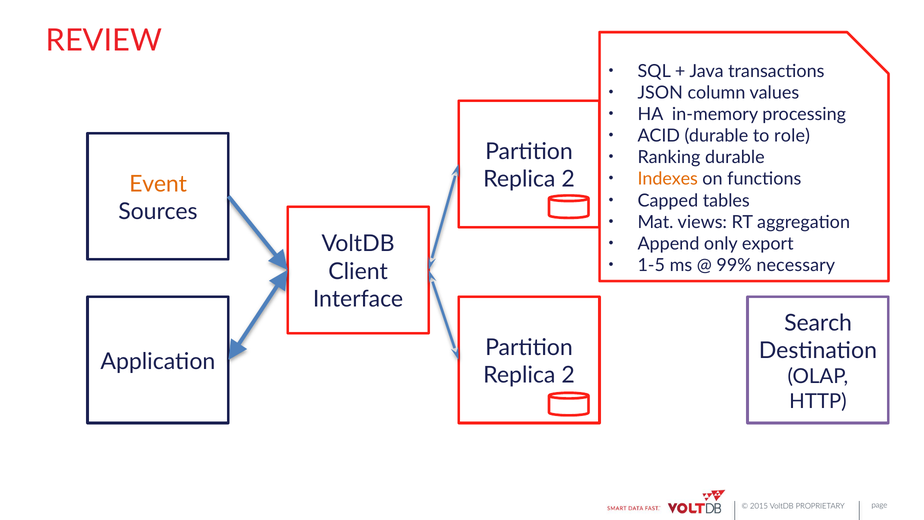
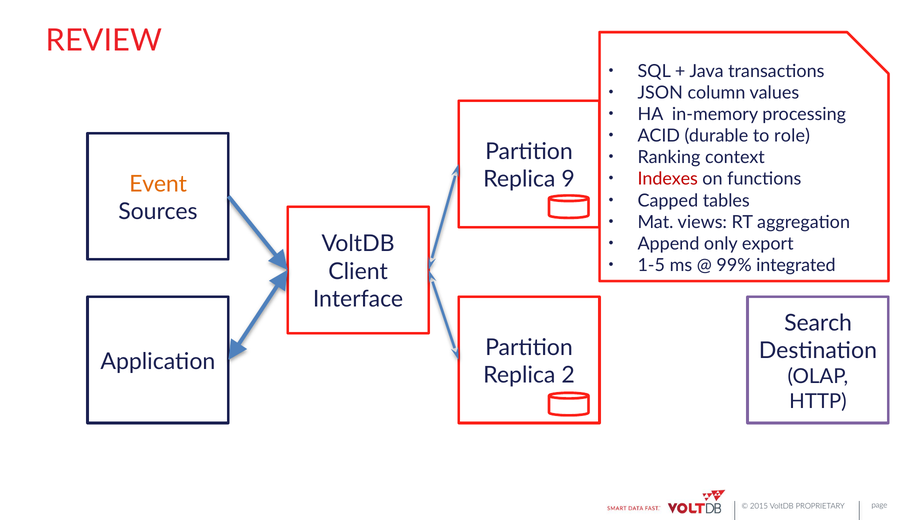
Ranking durable: durable -> context (735, 157)
2: 2 -> 9 (568, 179)
Indexes colour: orange -> red (668, 179)
necessary: necessary -> integrated (796, 265)
